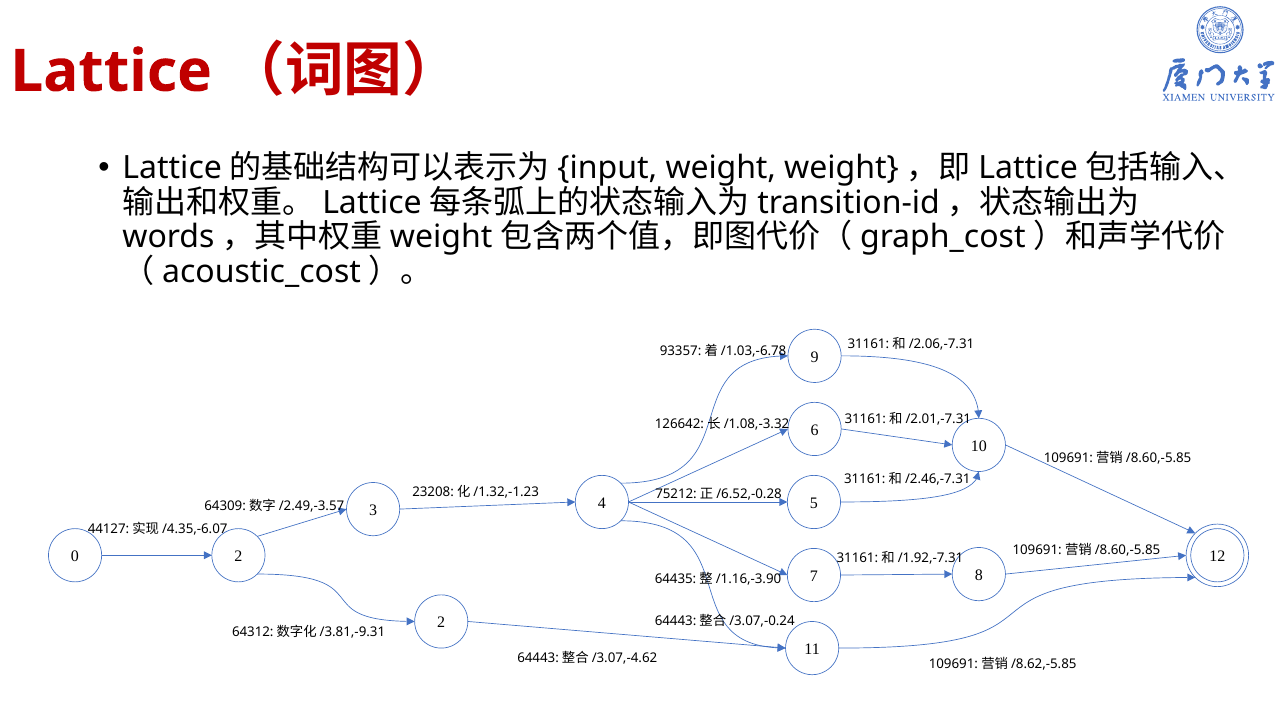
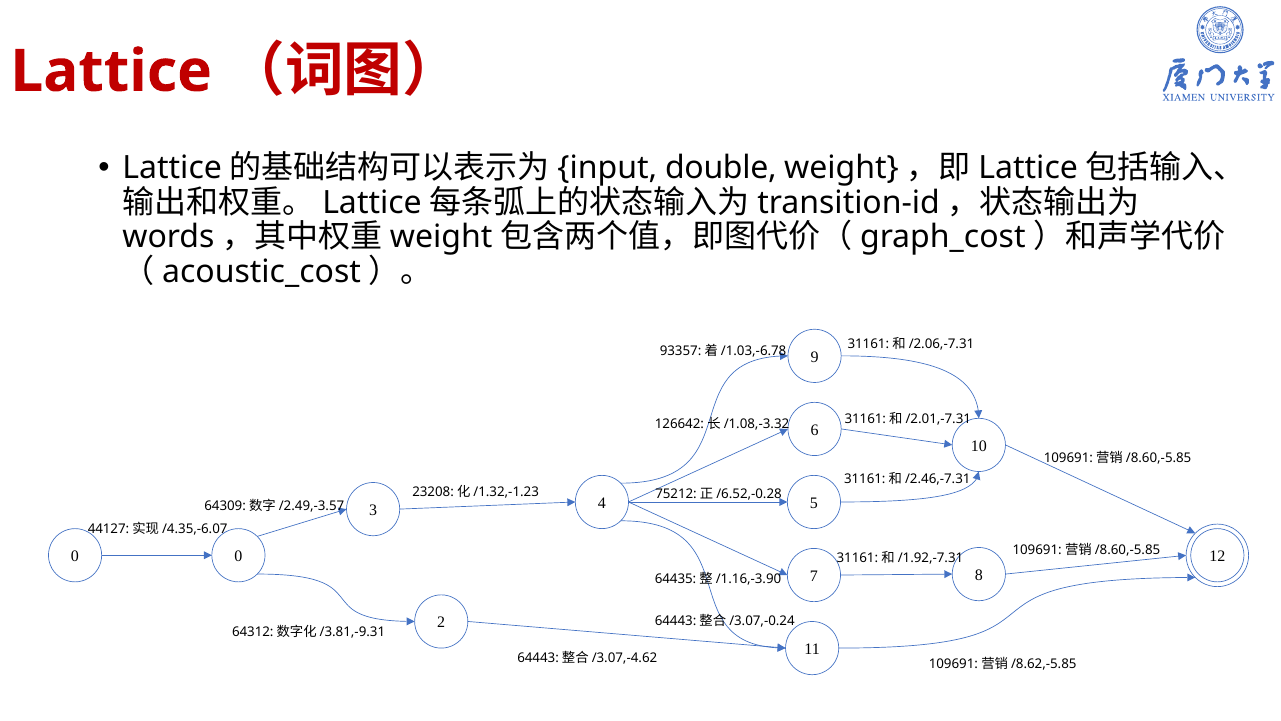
weight: weight -> double (721, 168)
0 2: 2 -> 0 (238, 556)
